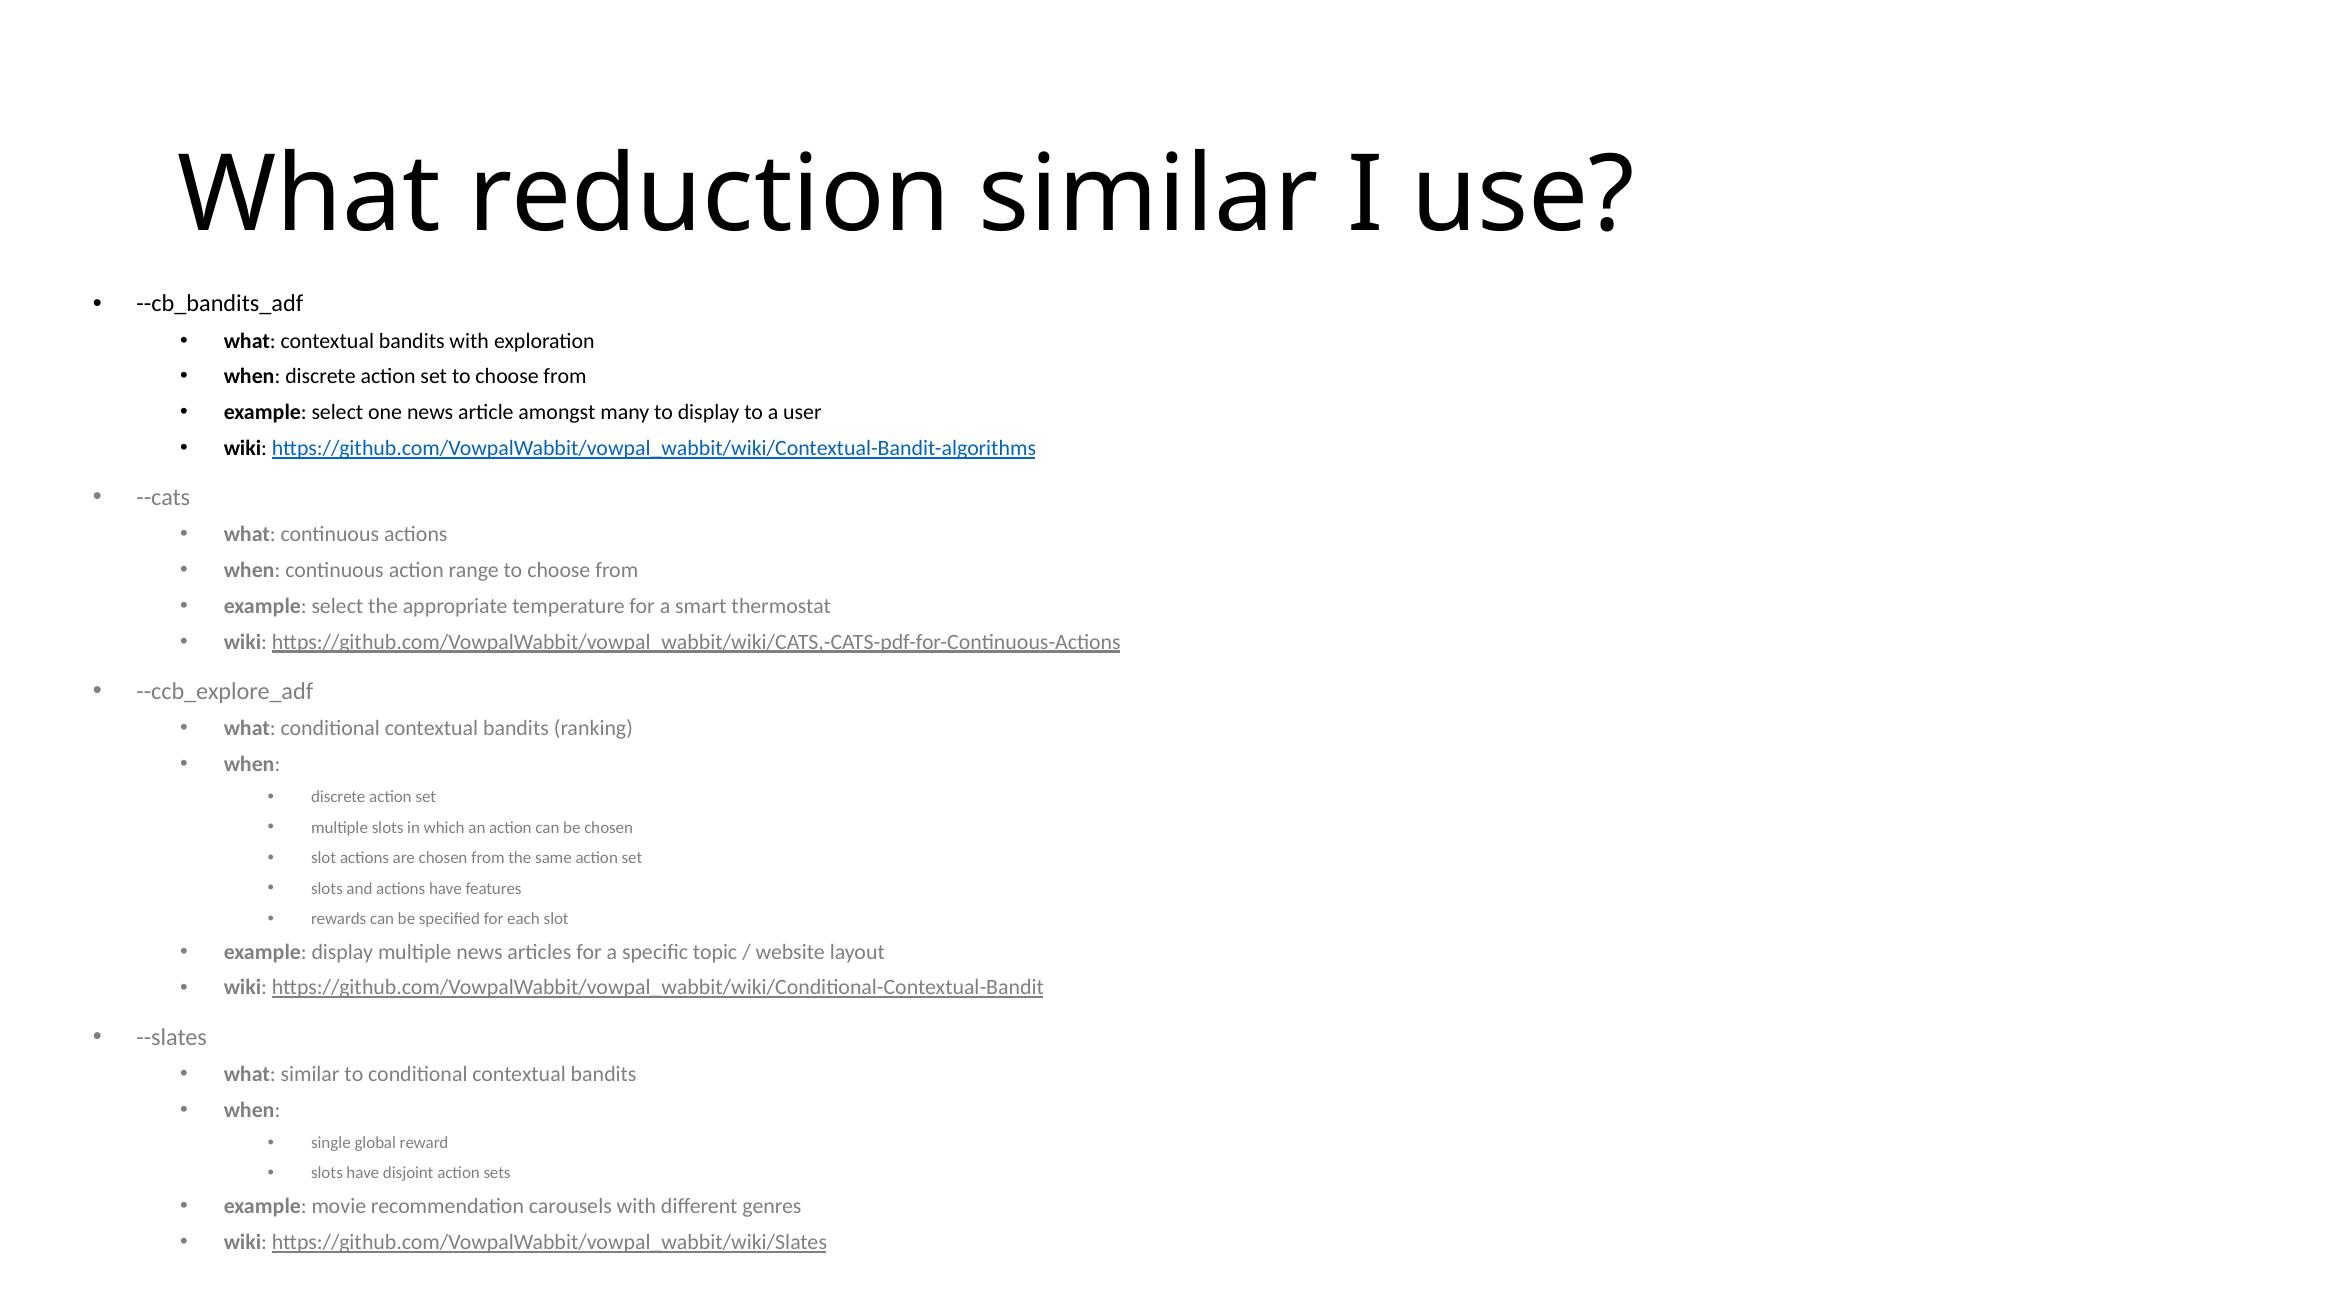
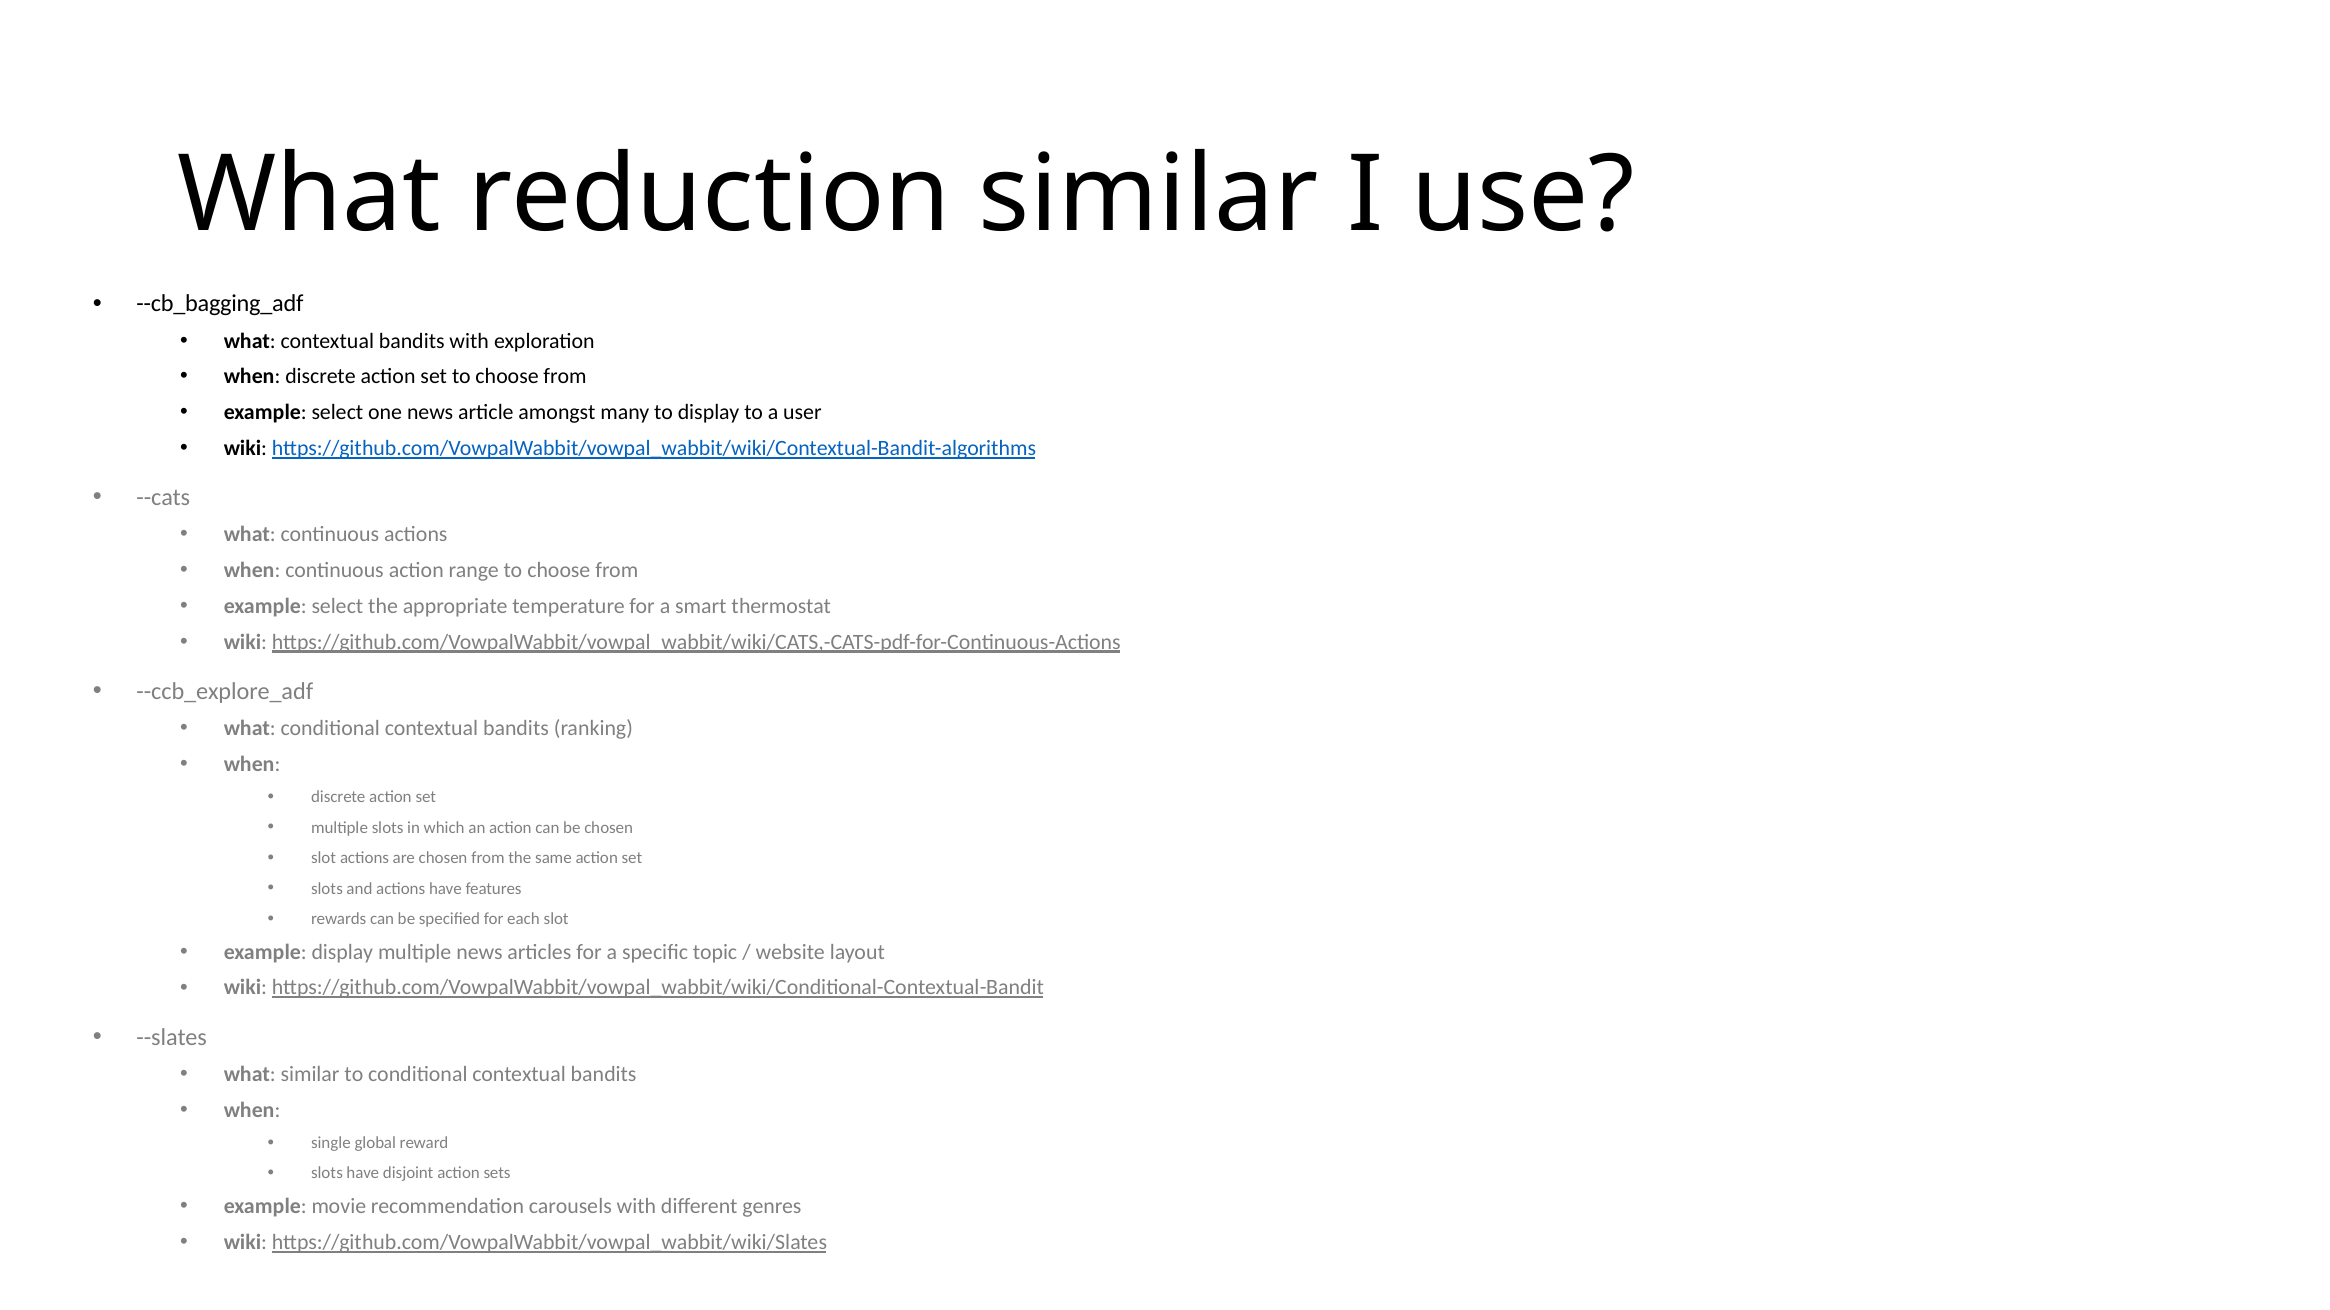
--cb_bandits_adf: --cb_bandits_adf -> --cb_bagging_adf (220, 304)
